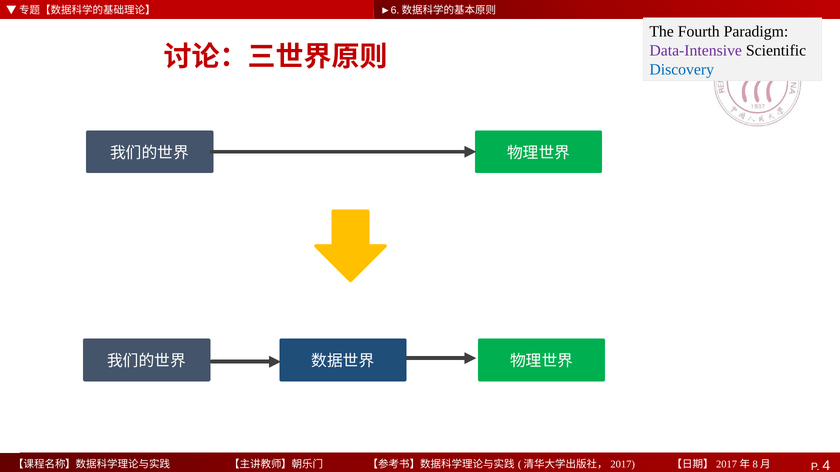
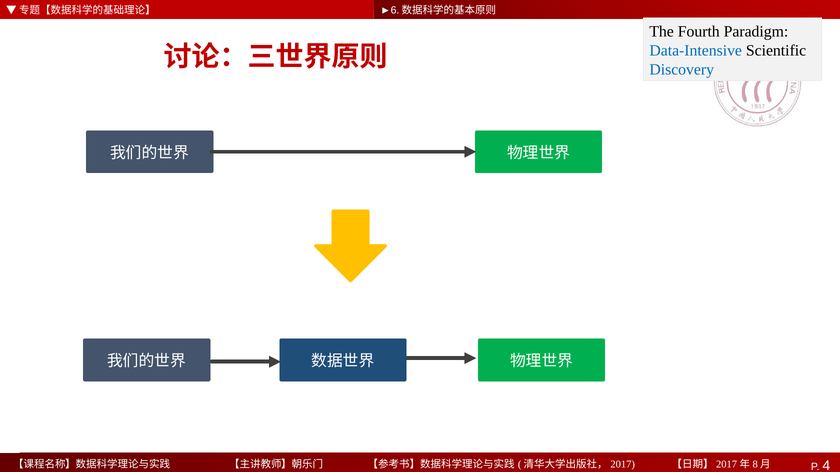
Data-Intensive colour: purple -> blue (696, 50)
